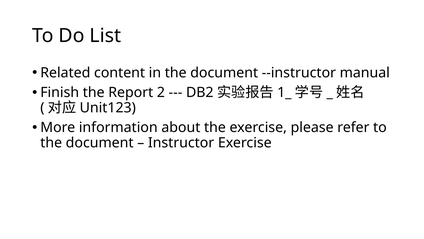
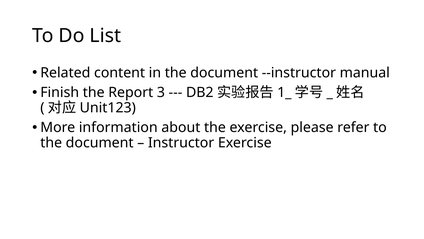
2: 2 -> 3 (161, 92)
